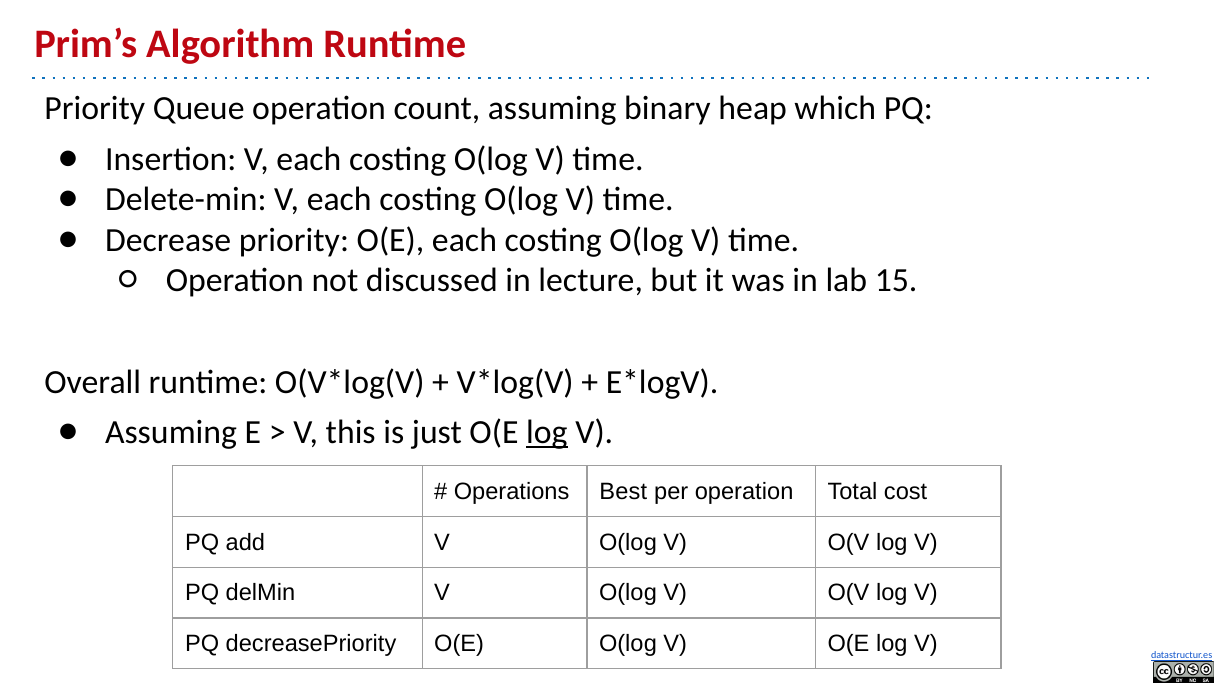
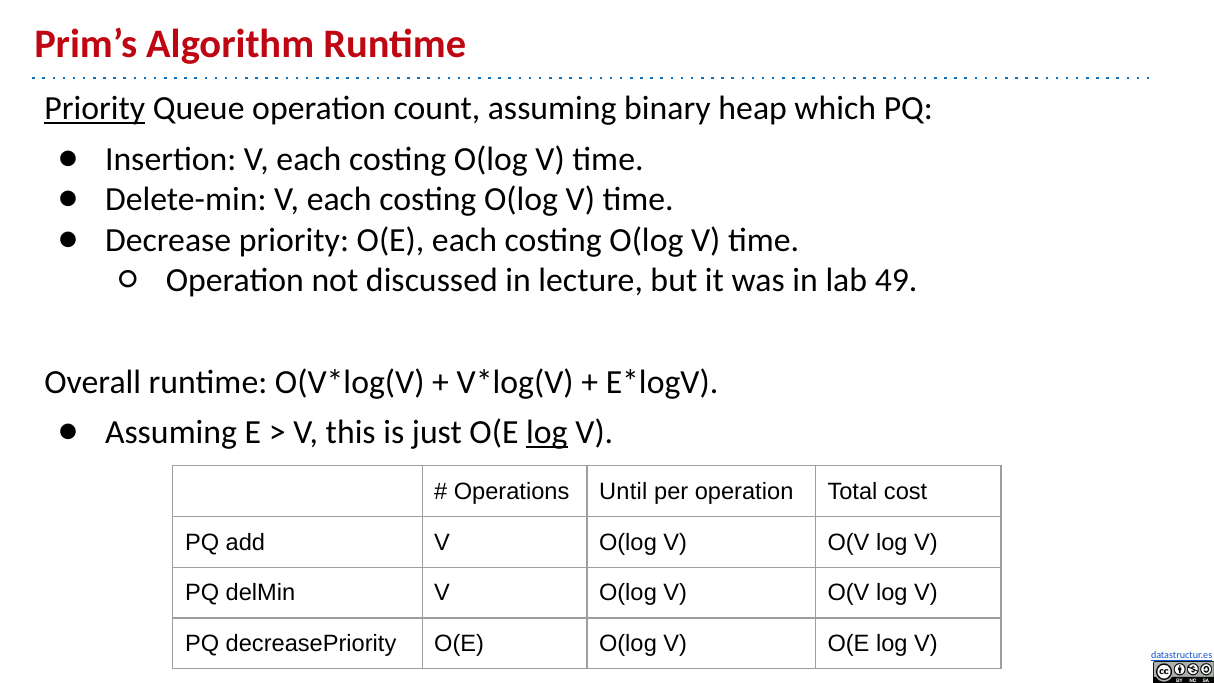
Priority underline: none -> present (95, 109)
15: 15 -> 49 (896, 281)
Best: Best -> Until (623, 491)
